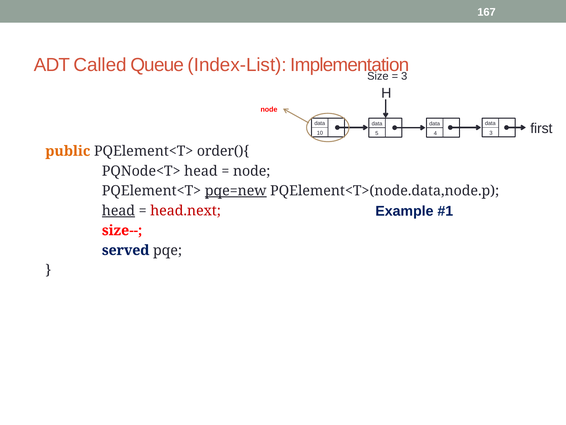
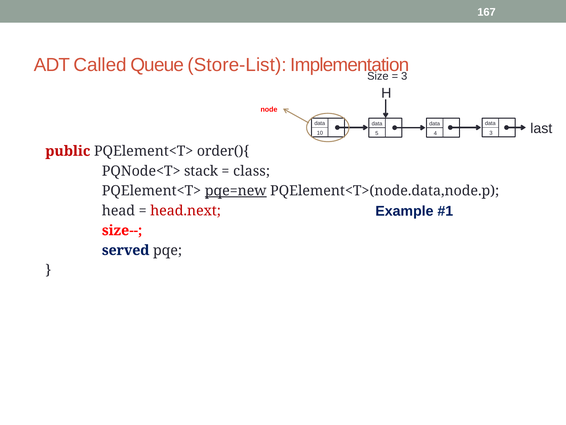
Index-List: Index-List -> Store-List (237, 65)
first: first -> last (541, 128)
public colour: orange -> red (68, 151)
PQNode<T> head: head -> stack (201, 171)
node: node -> class (252, 171)
head underline: present -> none (118, 210)
